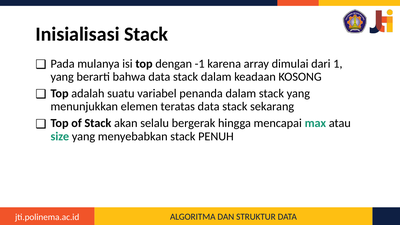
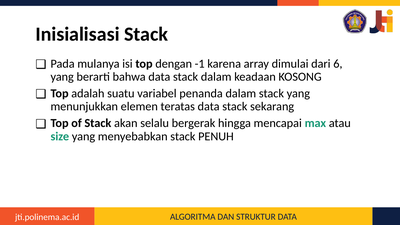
1: 1 -> 6 (338, 64)
